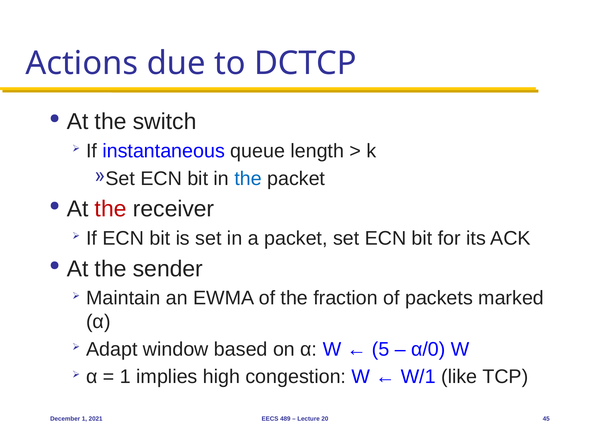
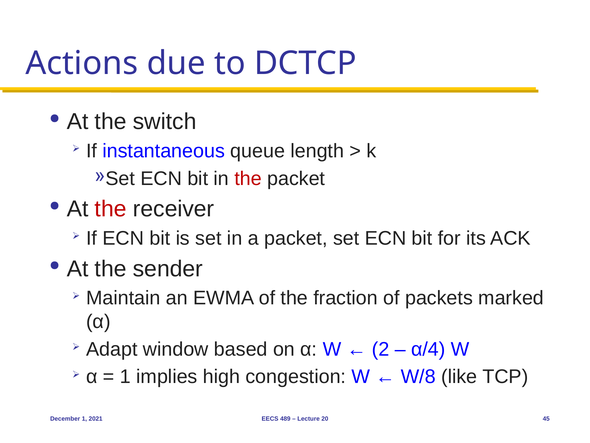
the colour: blue -> red (248, 178)
5: 5 -> 2 (381, 349)
α/0: α/0 -> α/4 (428, 349)
W/1: W/1 -> W/8 (418, 376)
